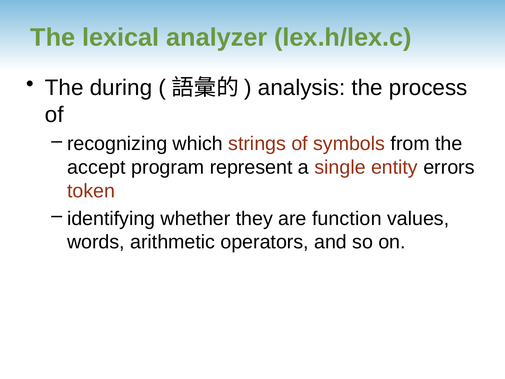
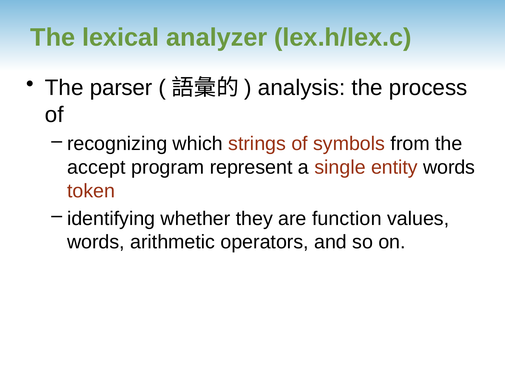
during: during -> parser (121, 88)
entity errors: errors -> words (449, 167)
